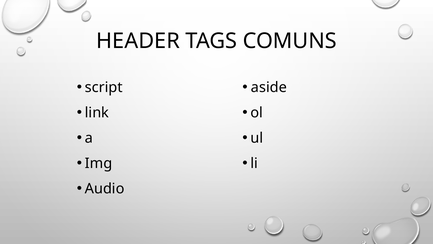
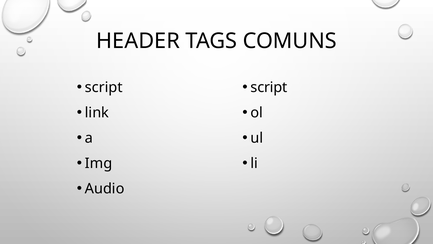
aside: aside -> script (269, 87)
